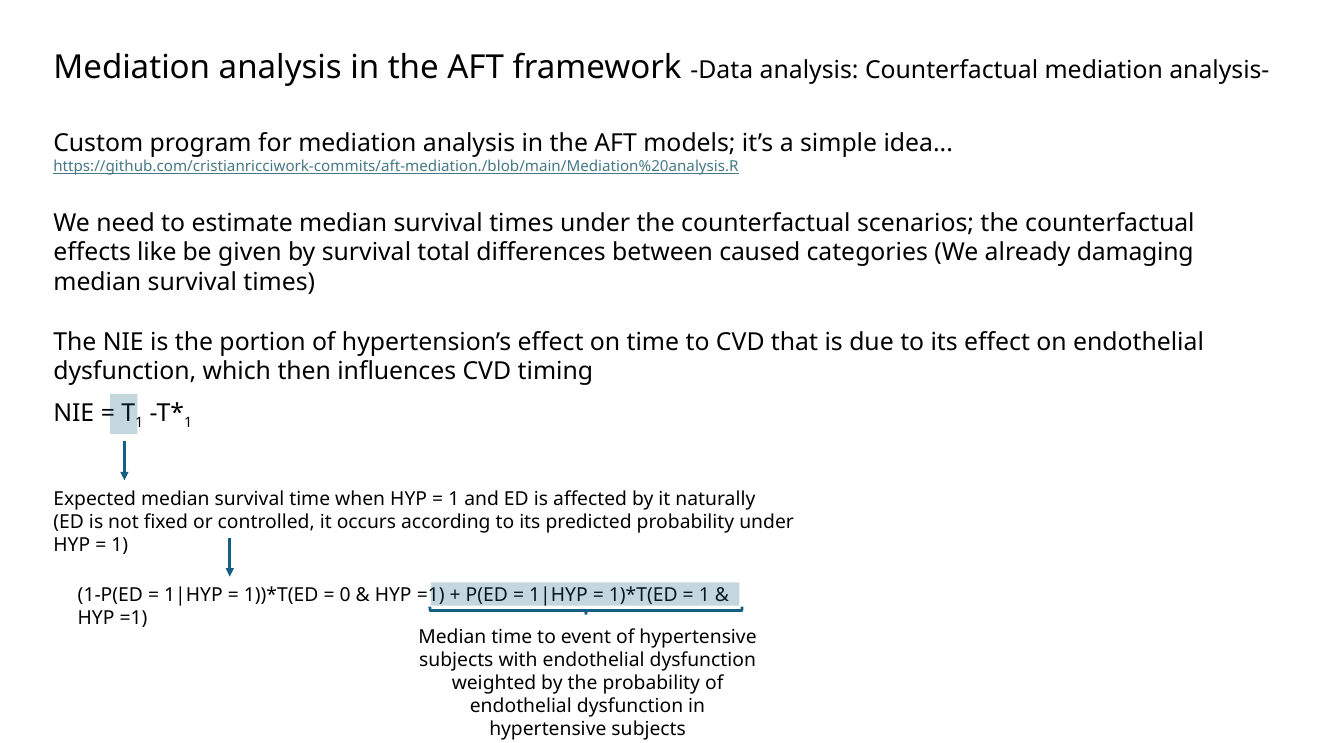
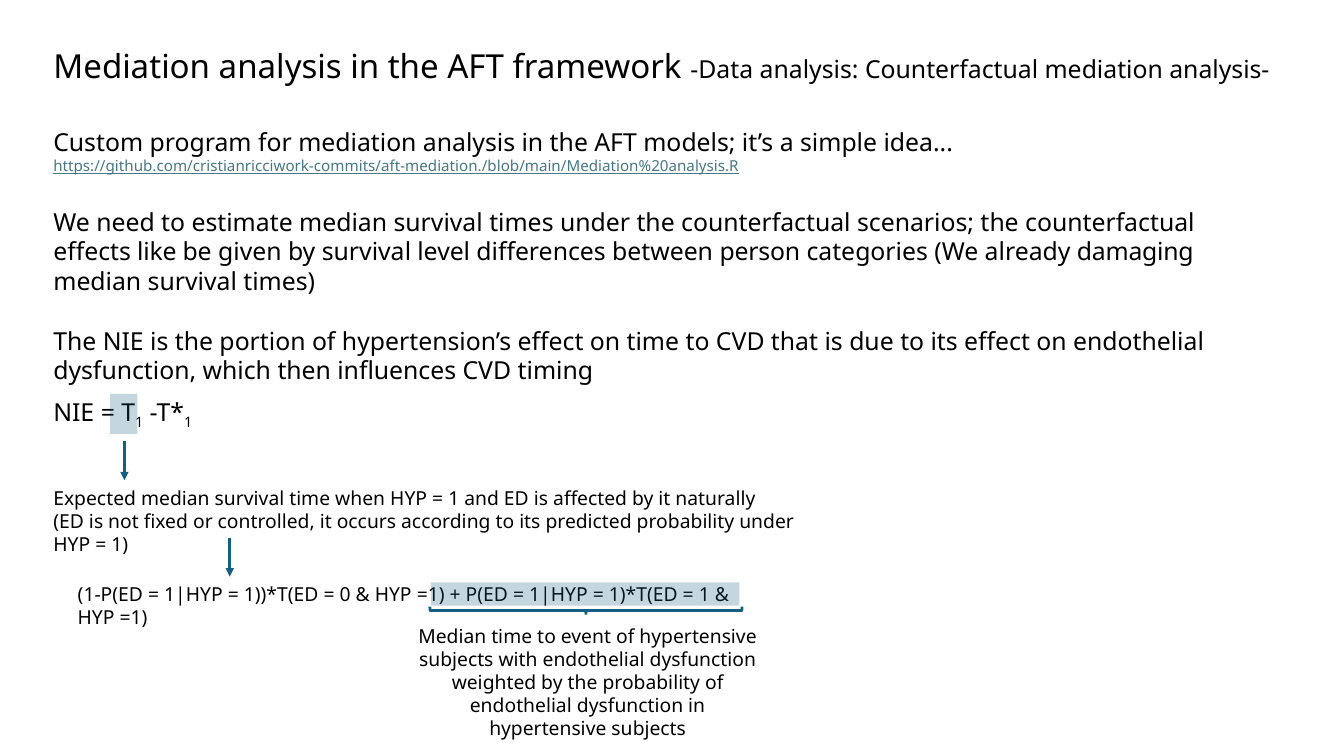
total: total -> level (444, 253)
caused: caused -> person (760, 253)
